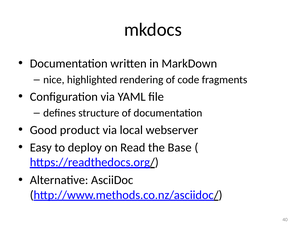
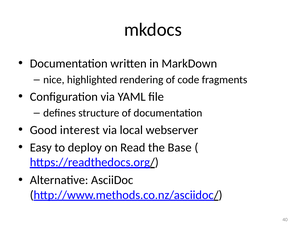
product: product -> interest (80, 130)
